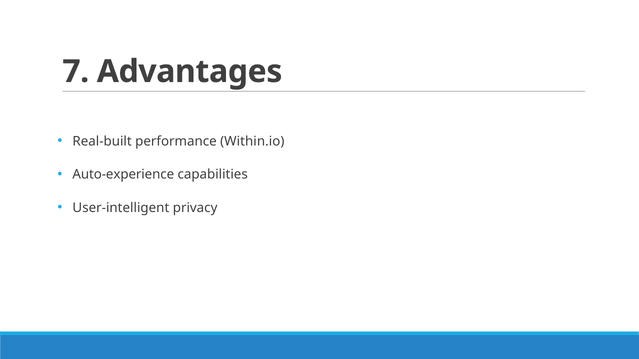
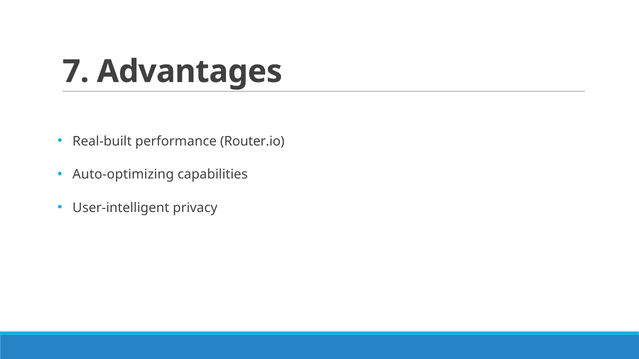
Within.io: Within.io -> Router.io (252, 141)
Auto-experience: Auto-experience -> Auto-optimizing (123, 175)
